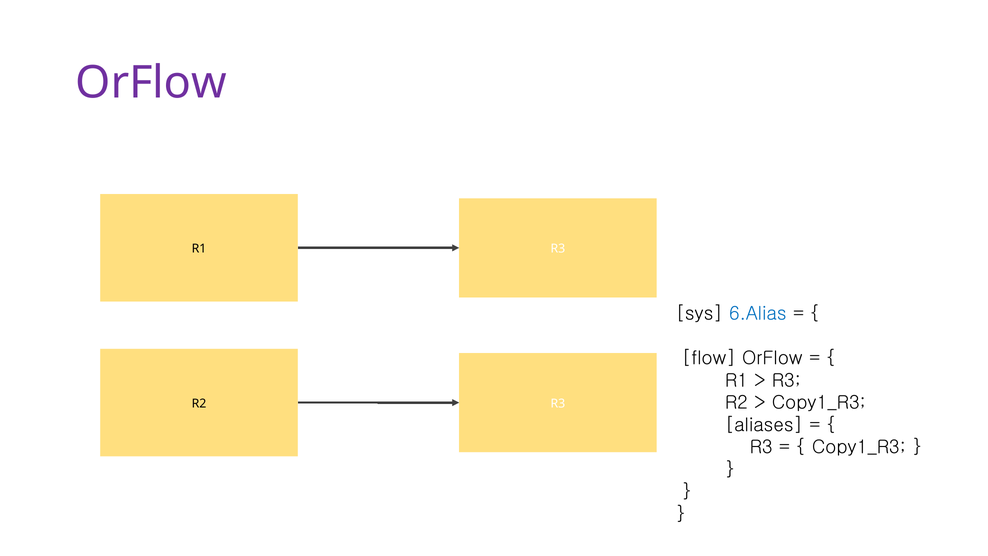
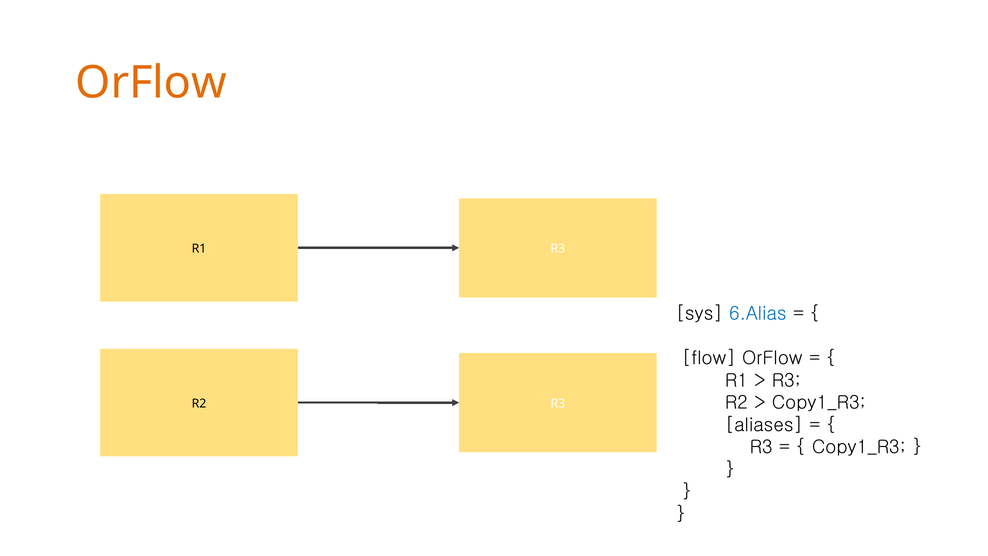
OrFlow colour: purple -> orange (151, 83)
